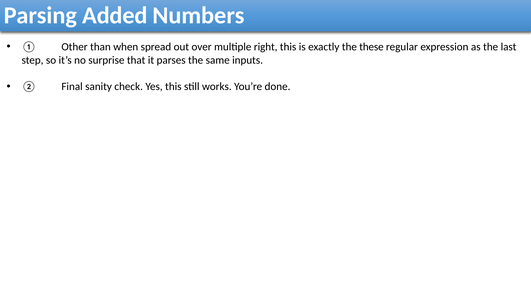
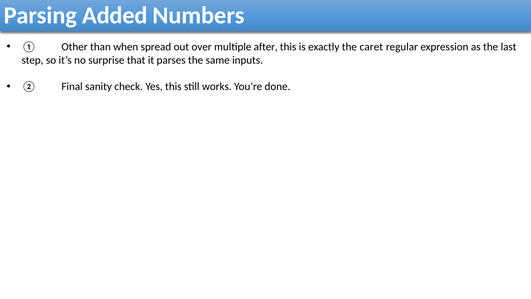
right: right -> after (266, 47)
these: these -> caret (371, 47)
